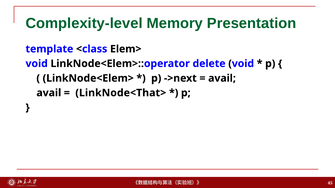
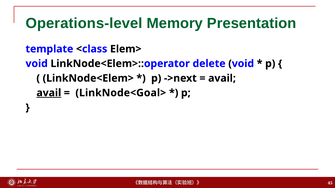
Complexity-level: Complexity-level -> Operations-level (84, 23)
avail underline: none -> present (49, 93)
LinkNode<That>: LinkNode<That> -> LinkNode<Goal> (121, 93)
